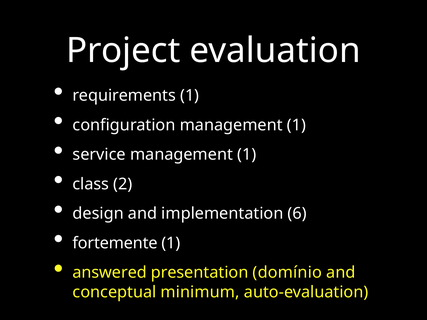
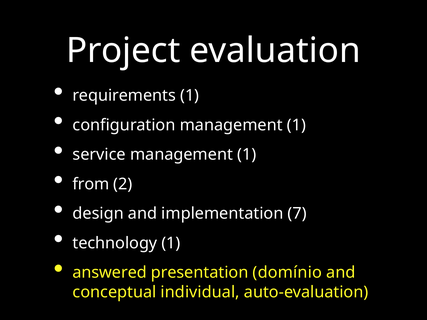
class: class -> from (91, 184)
6: 6 -> 7 (297, 214)
fortemente: fortemente -> technology (115, 243)
minimum: minimum -> individual (200, 292)
